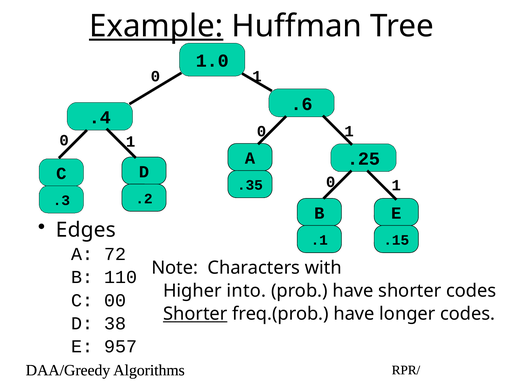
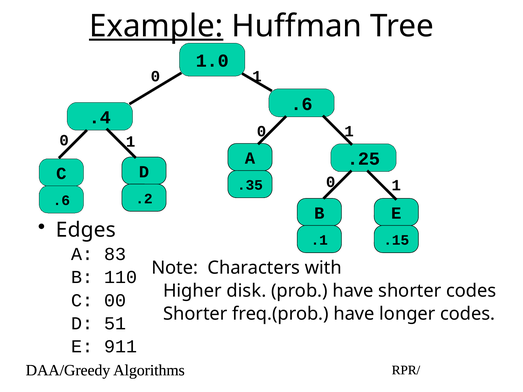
.3: .3 -> .6 (61, 201)
72: 72 -> 83 (115, 254)
into: into -> disk (246, 291)
Shorter underline: present -> none (195, 314)
38: 38 -> 51 (115, 324)
957: 957 -> 911 (121, 347)
